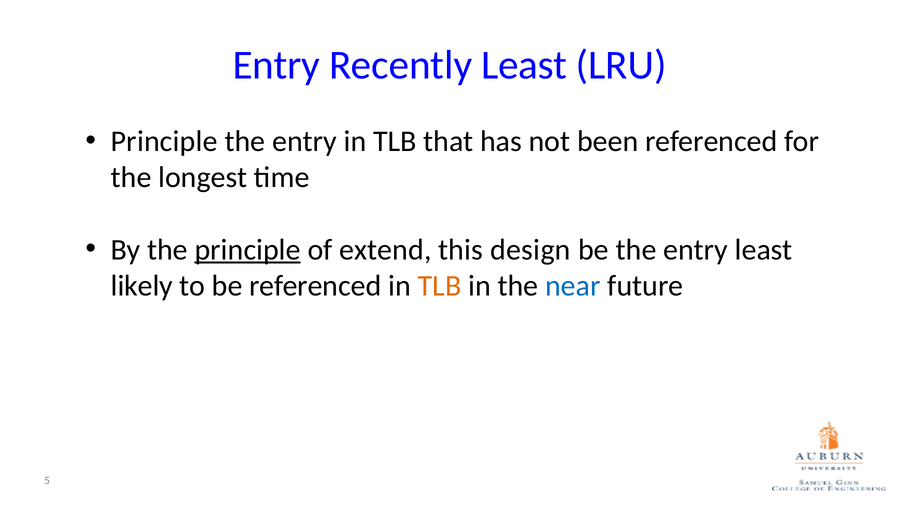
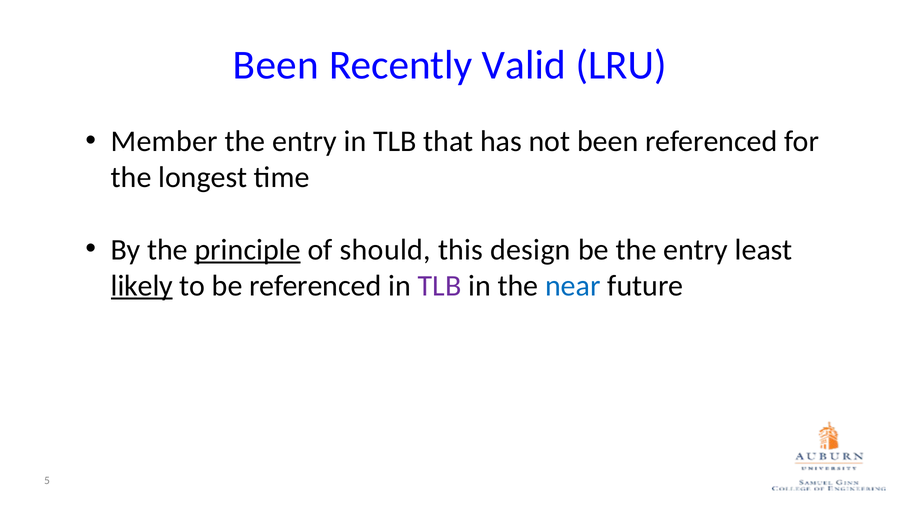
Entry: Entry -> Been (276, 65)
Recently Least: Least -> Valid (524, 65)
Principle: Principle -> Member (164, 142)
extend: extend -> should (385, 250)
likely underline: none -> present (142, 286)
TLB colour: orange -> purple (440, 286)
